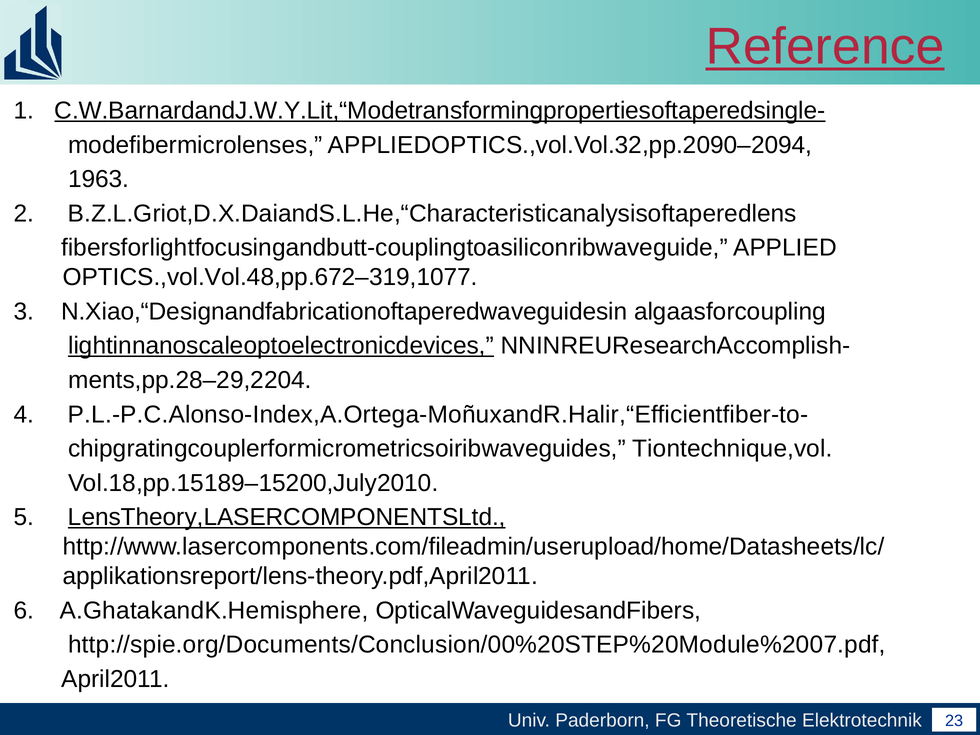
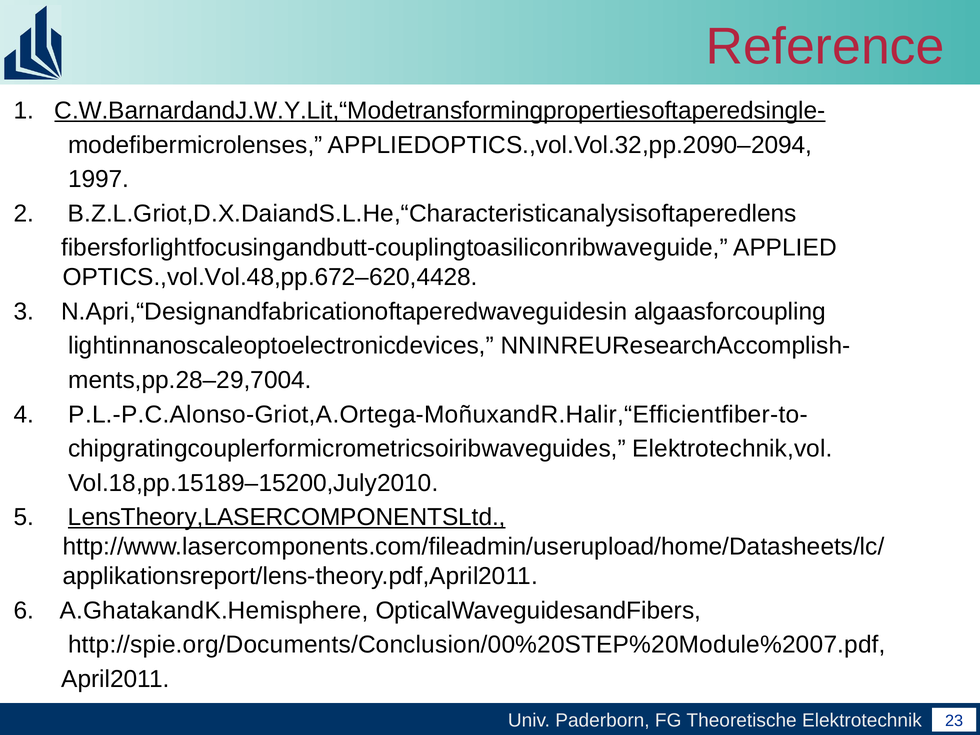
Reference underline: present -> none (825, 47)
1963: 1963 -> 1997 (99, 179)
OPTICS.,vol.Vol.48,pp.672–319,1077: OPTICS.,vol.Vol.48,pp.672–319,1077 -> OPTICS.,vol.Vol.48,pp.672–620,4428 (270, 277)
N.Xiao,“Designandfabricationoftaperedwaveguidesin: N.Xiao,“Designandfabricationoftaperedwaveguidesin -> N.Apri,“Designandfabricationoftaperedwaveguidesin (344, 312)
lightinnanoscaleoptoelectronicdevices underline: present -> none (281, 346)
ments,pp.28–29,2204: ments,pp.28–29,2204 -> ments,pp.28–29,7004 (190, 380)
P.L.-P.C.Alonso-Index,A.Ortega-MoñuxandR.Halir,“Efﬁcientﬁber-to-: P.L.-P.C.Alonso-Index,A.Ortega-MoñuxandR.Halir,“Efﬁcientﬁber-to- -> P.L.-P.C.Alonso-Griot,A.Ortega-MoñuxandR.Halir,“Efﬁcientﬁber-to- (438, 415)
Tiontechnique,vol: Tiontechnique,vol -> Elektrotechnik,vol (732, 449)
